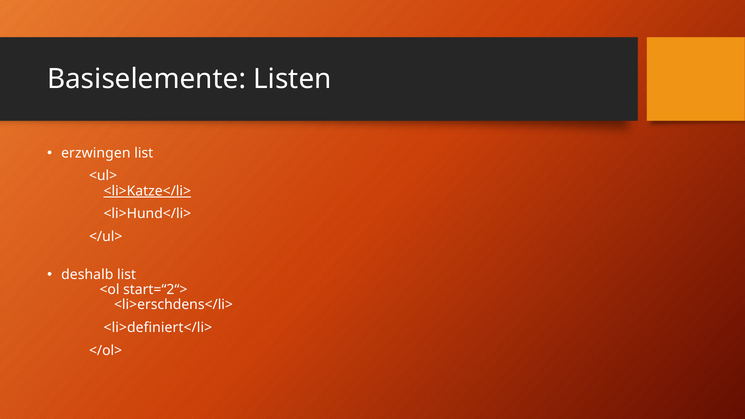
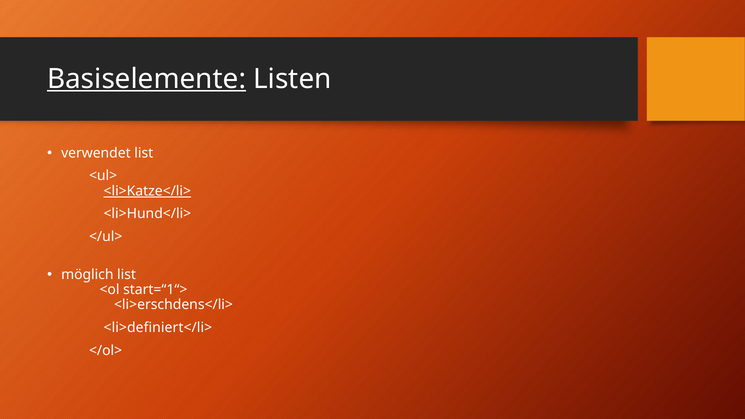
Basiselemente underline: none -> present (147, 79)
erzwingen: erzwingen -> verwendet (96, 153)
deshalb: deshalb -> möglich (87, 275)
start=“2“>: start=“2“> -> start=“1“> (155, 290)
